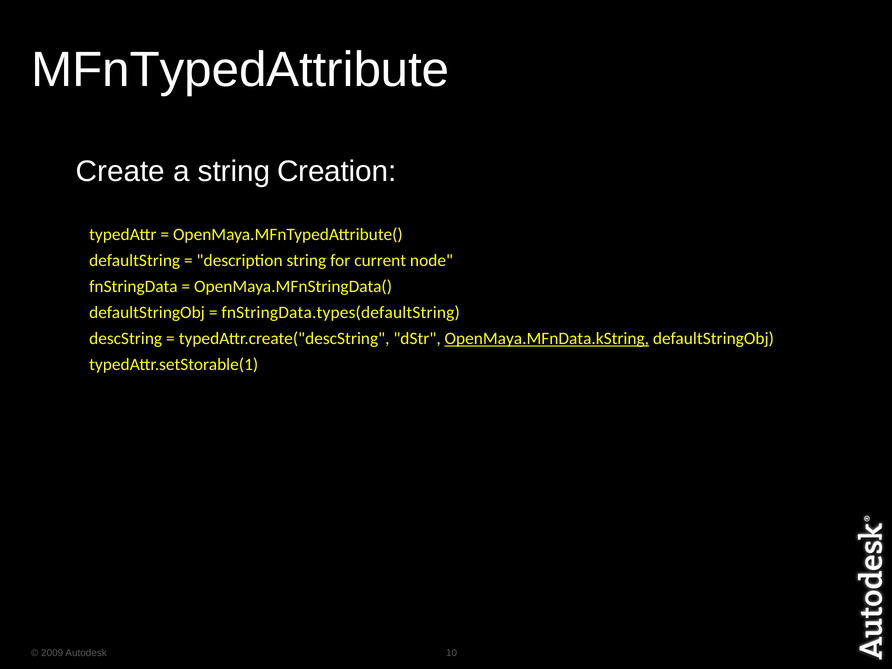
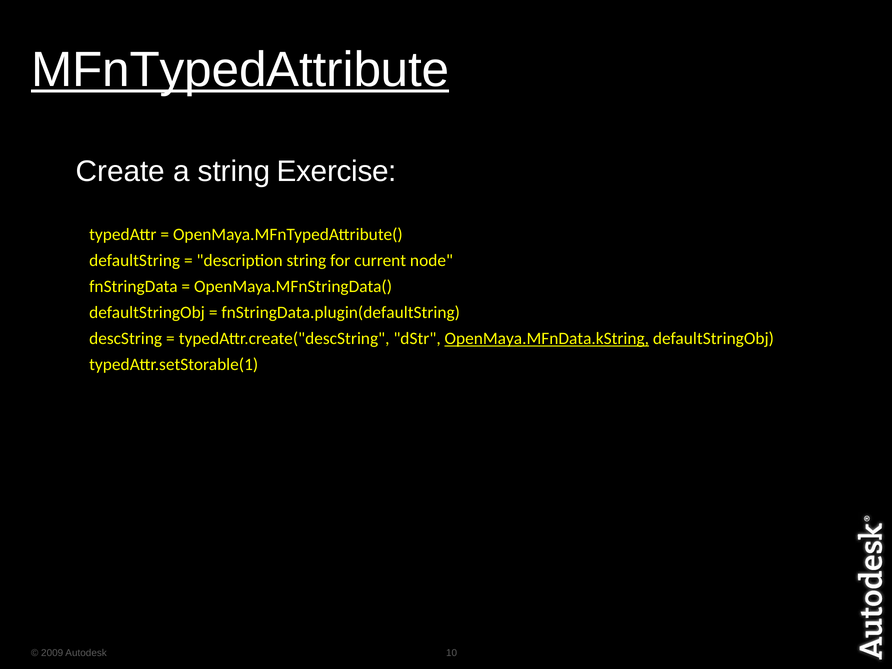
MFnTypedAttribute underline: none -> present (240, 70)
Creation: Creation -> Exercise (337, 172)
fnStringData.types(defaultString: fnStringData.types(defaultString -> fnStringData.plugin(defaultString (341, 313)
